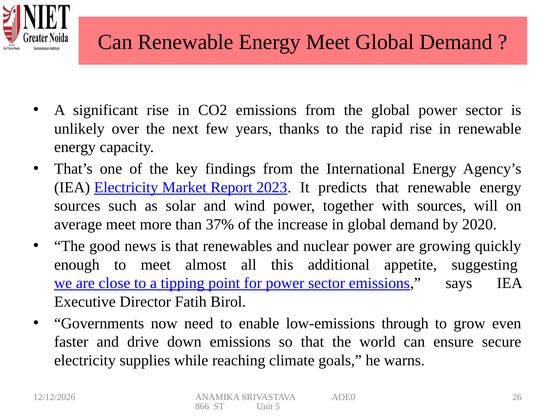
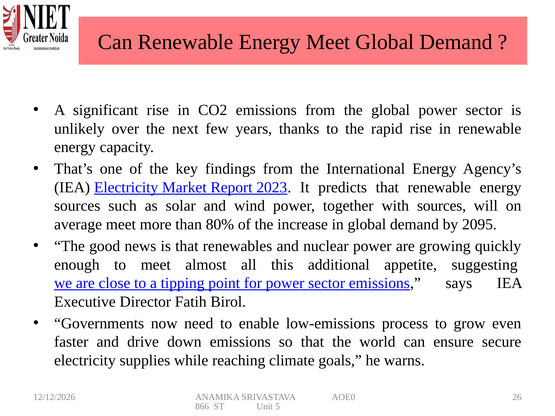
37%: 37% -> 80% (220, 225)
2020: 2020 -> 2095 (479, 225)
through: through -> process (405, 324)
